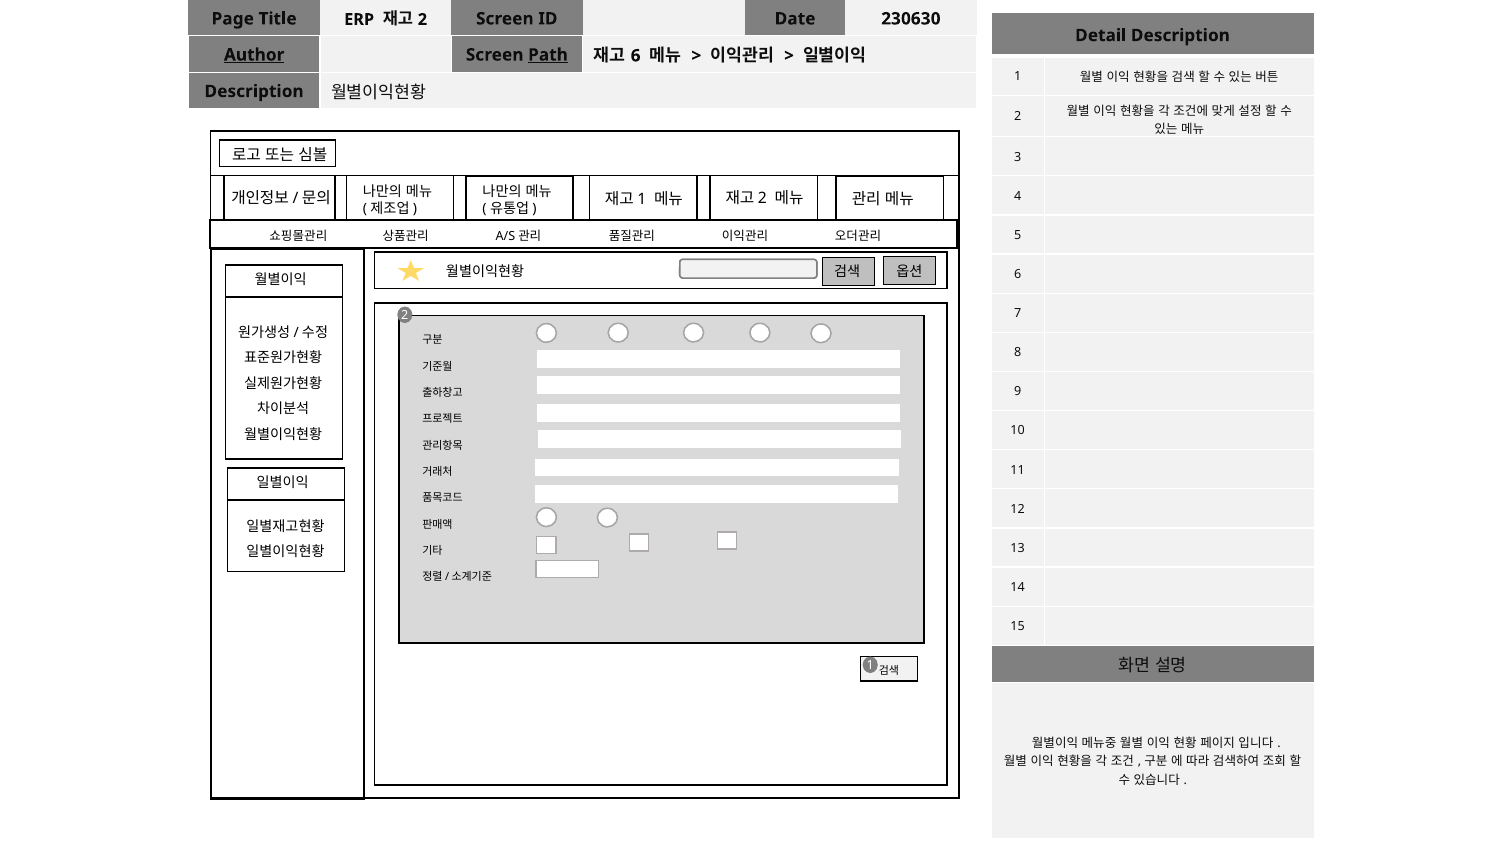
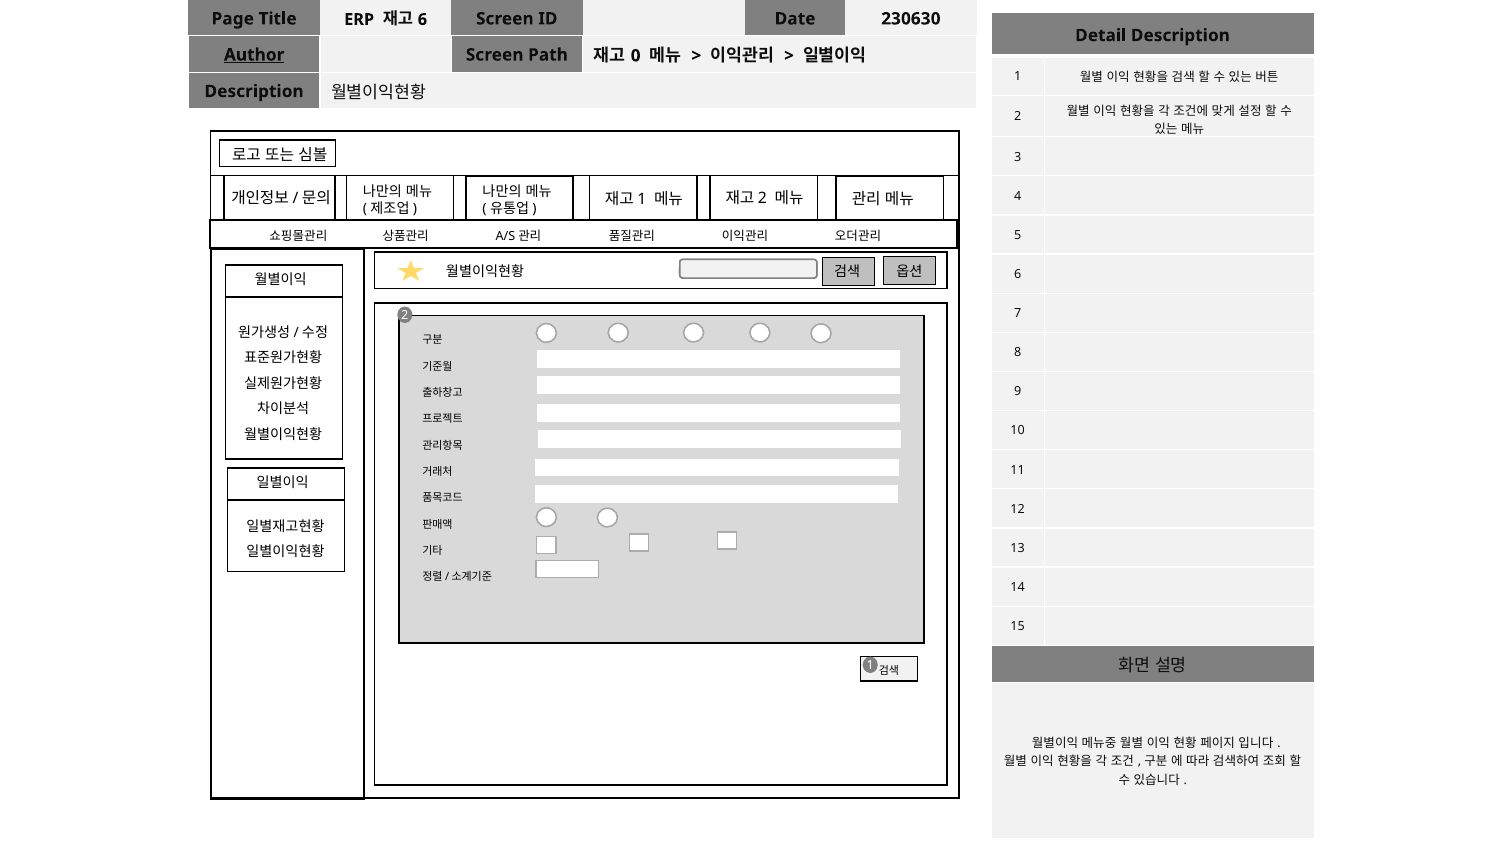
2: 2 -> 6 (422, 20)
Path underline: present -> none (548, 55)
6: 6 -> 0 (636, 56)
